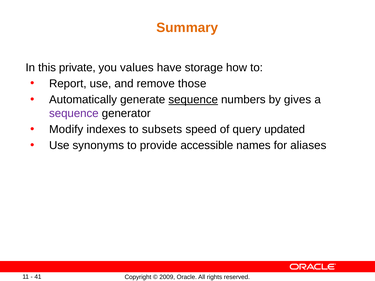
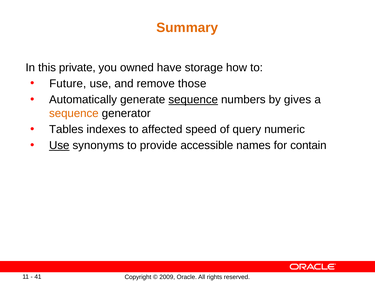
values: values -> owned (137, 68)
Report: Report -> Future (68, 84)
sequence colour: purple -> orange (74, 113)
Modify: Modify -> Tables (66, 129)
subsets: subsets -> affected (162, 129)
updated: updated -> numeric (285, 129)
Use underline: none -> present (59, 146)
aliases: aliases -> contain (308, 146)
